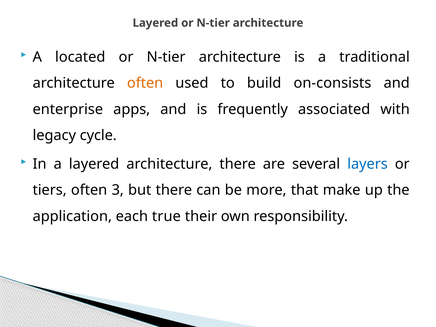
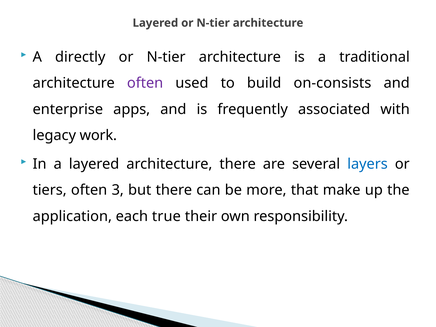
located: located -> directly (80, 57)
often colour: orange -> purple (145, 83)
cycle: cycle -> work (98, 135)
